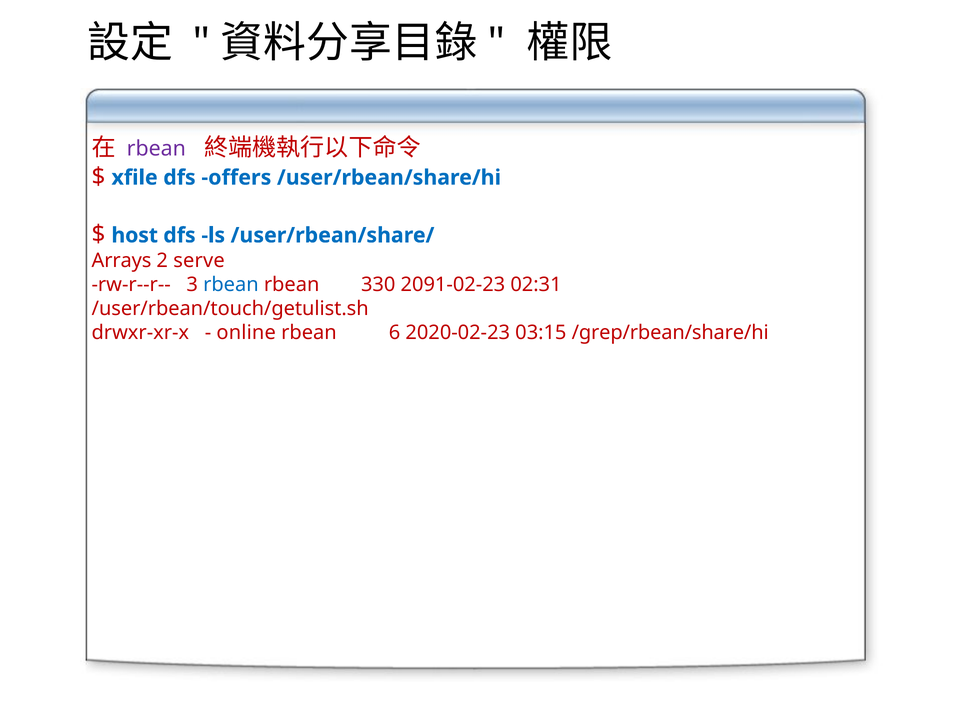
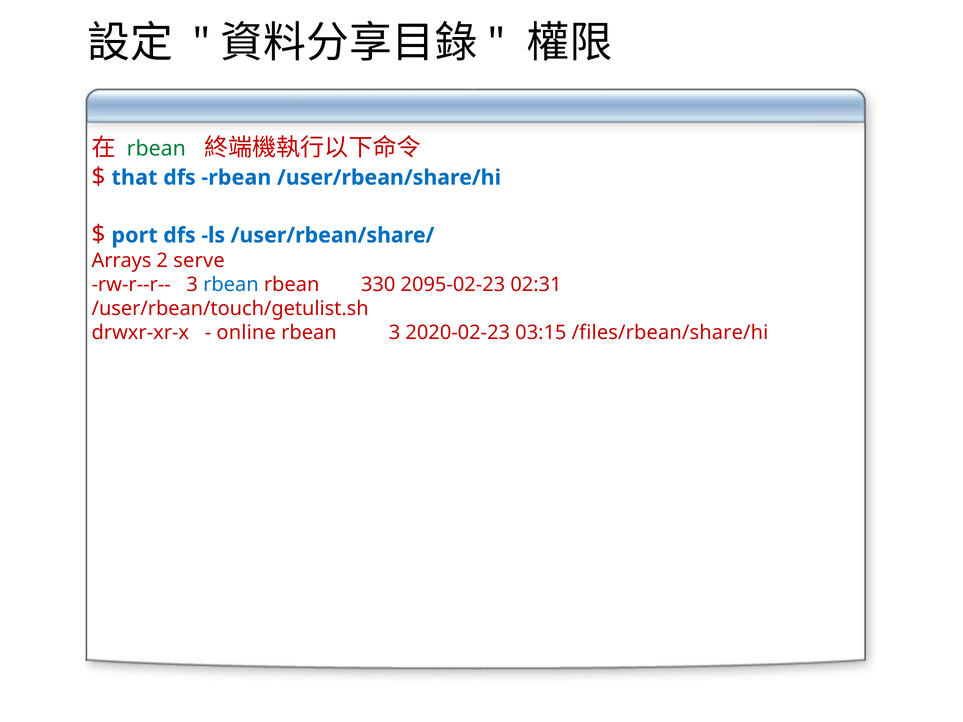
rbean colour: purple -> green (156, 149)
xfile: xfile -> that (135, 178)
dfs offers: offers -> rbean (236, 178)
host: host -> port (135, 235)
2091-02-23: 2091-02-23 -> 2095-02-23 (453, 285)
rbean 6: 6 -> 3 (395, 333)
/grep/rbean/share/hi: /grep/rbean/share/hi -> /files/rbean/share/hi (670, 333)
